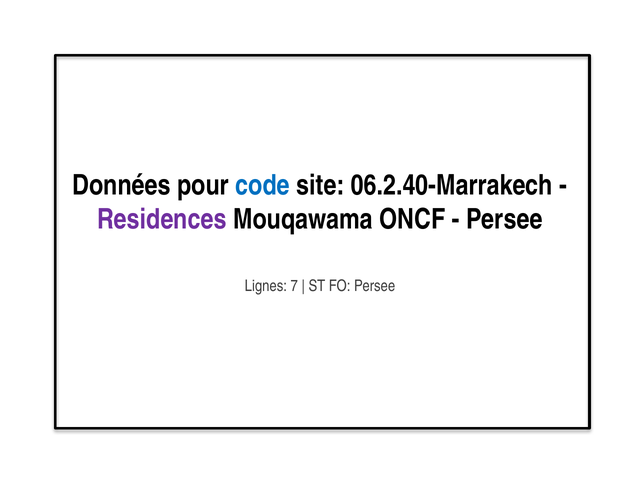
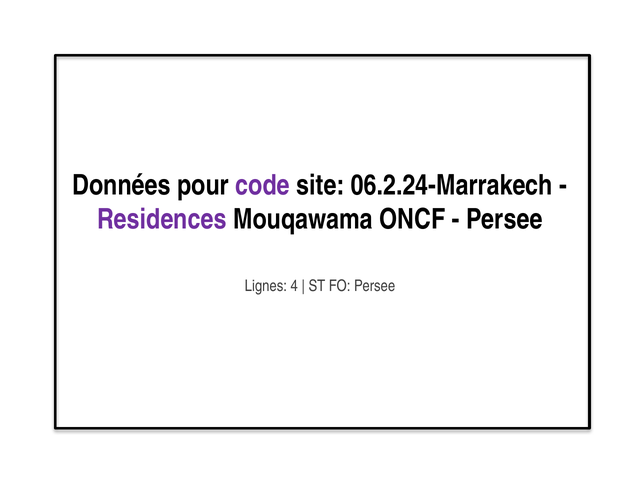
code colour: blue -> purple (263, 185)
06.2.40-Marrakech: 06.2.40-Marrakech -> 06.2.24-Marrakech (452, 185)
7: 7 -> 4 (294, 286)
